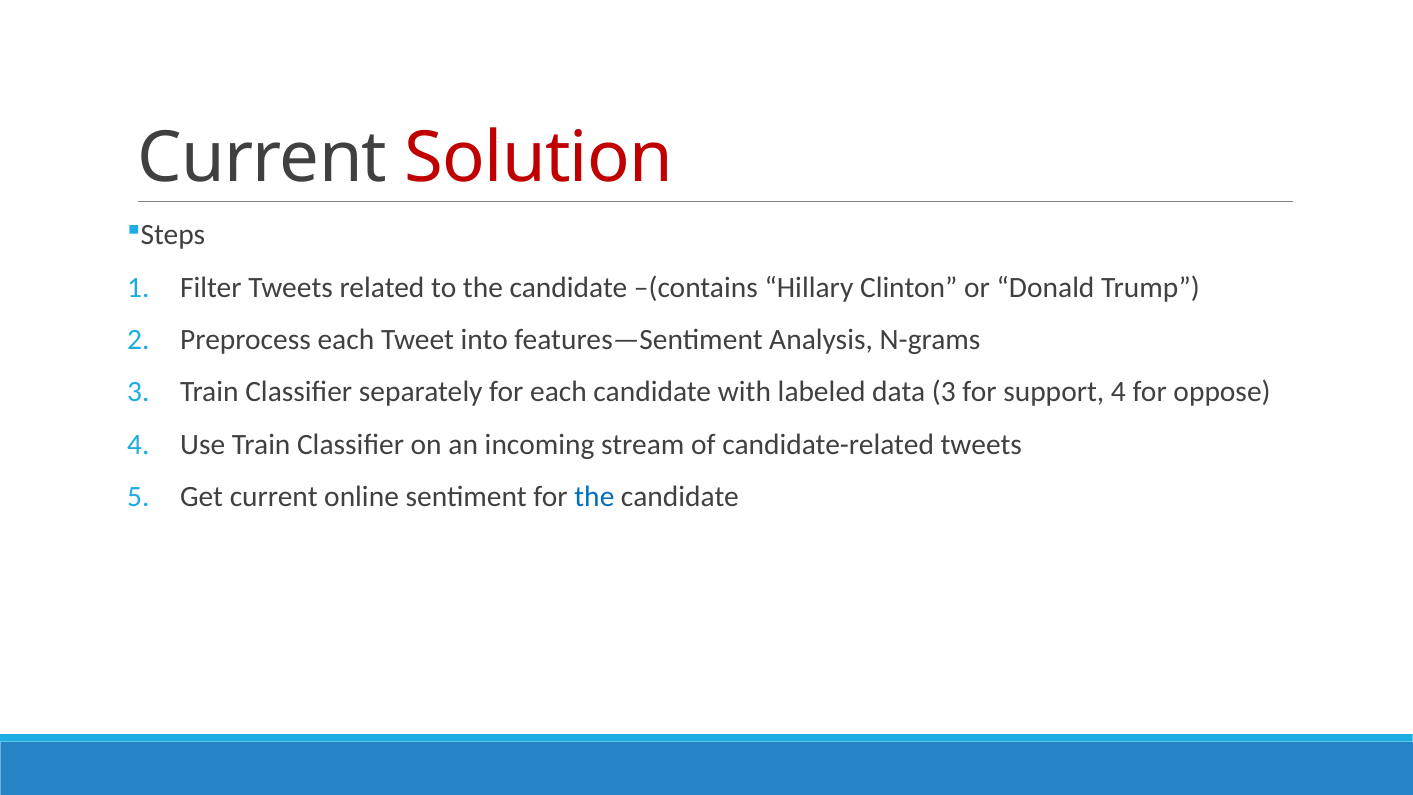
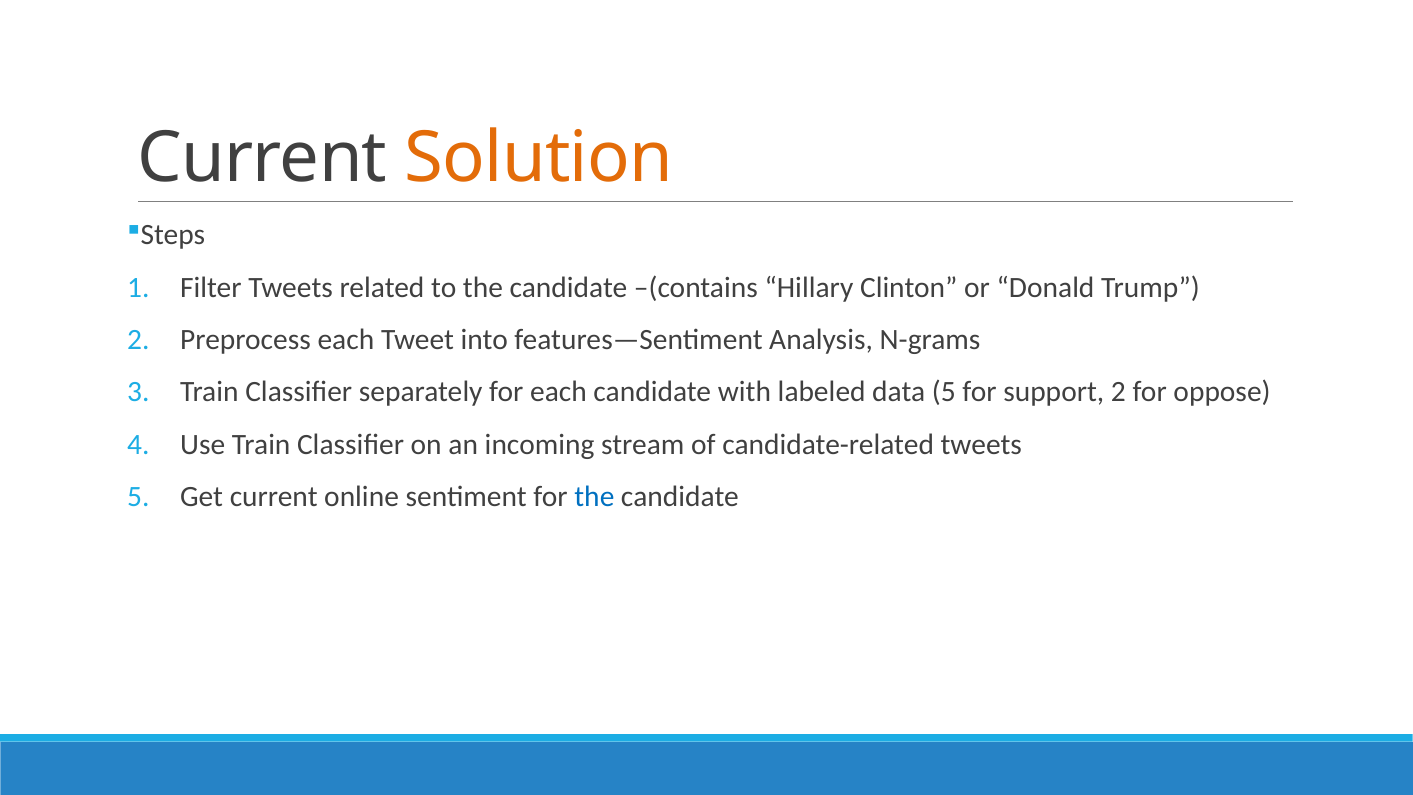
Solution colour: red -> orange (539, 158)
data 3: 3 -> 5 (944, 392)
support 4: 4 -> 2 (1118, 392)
